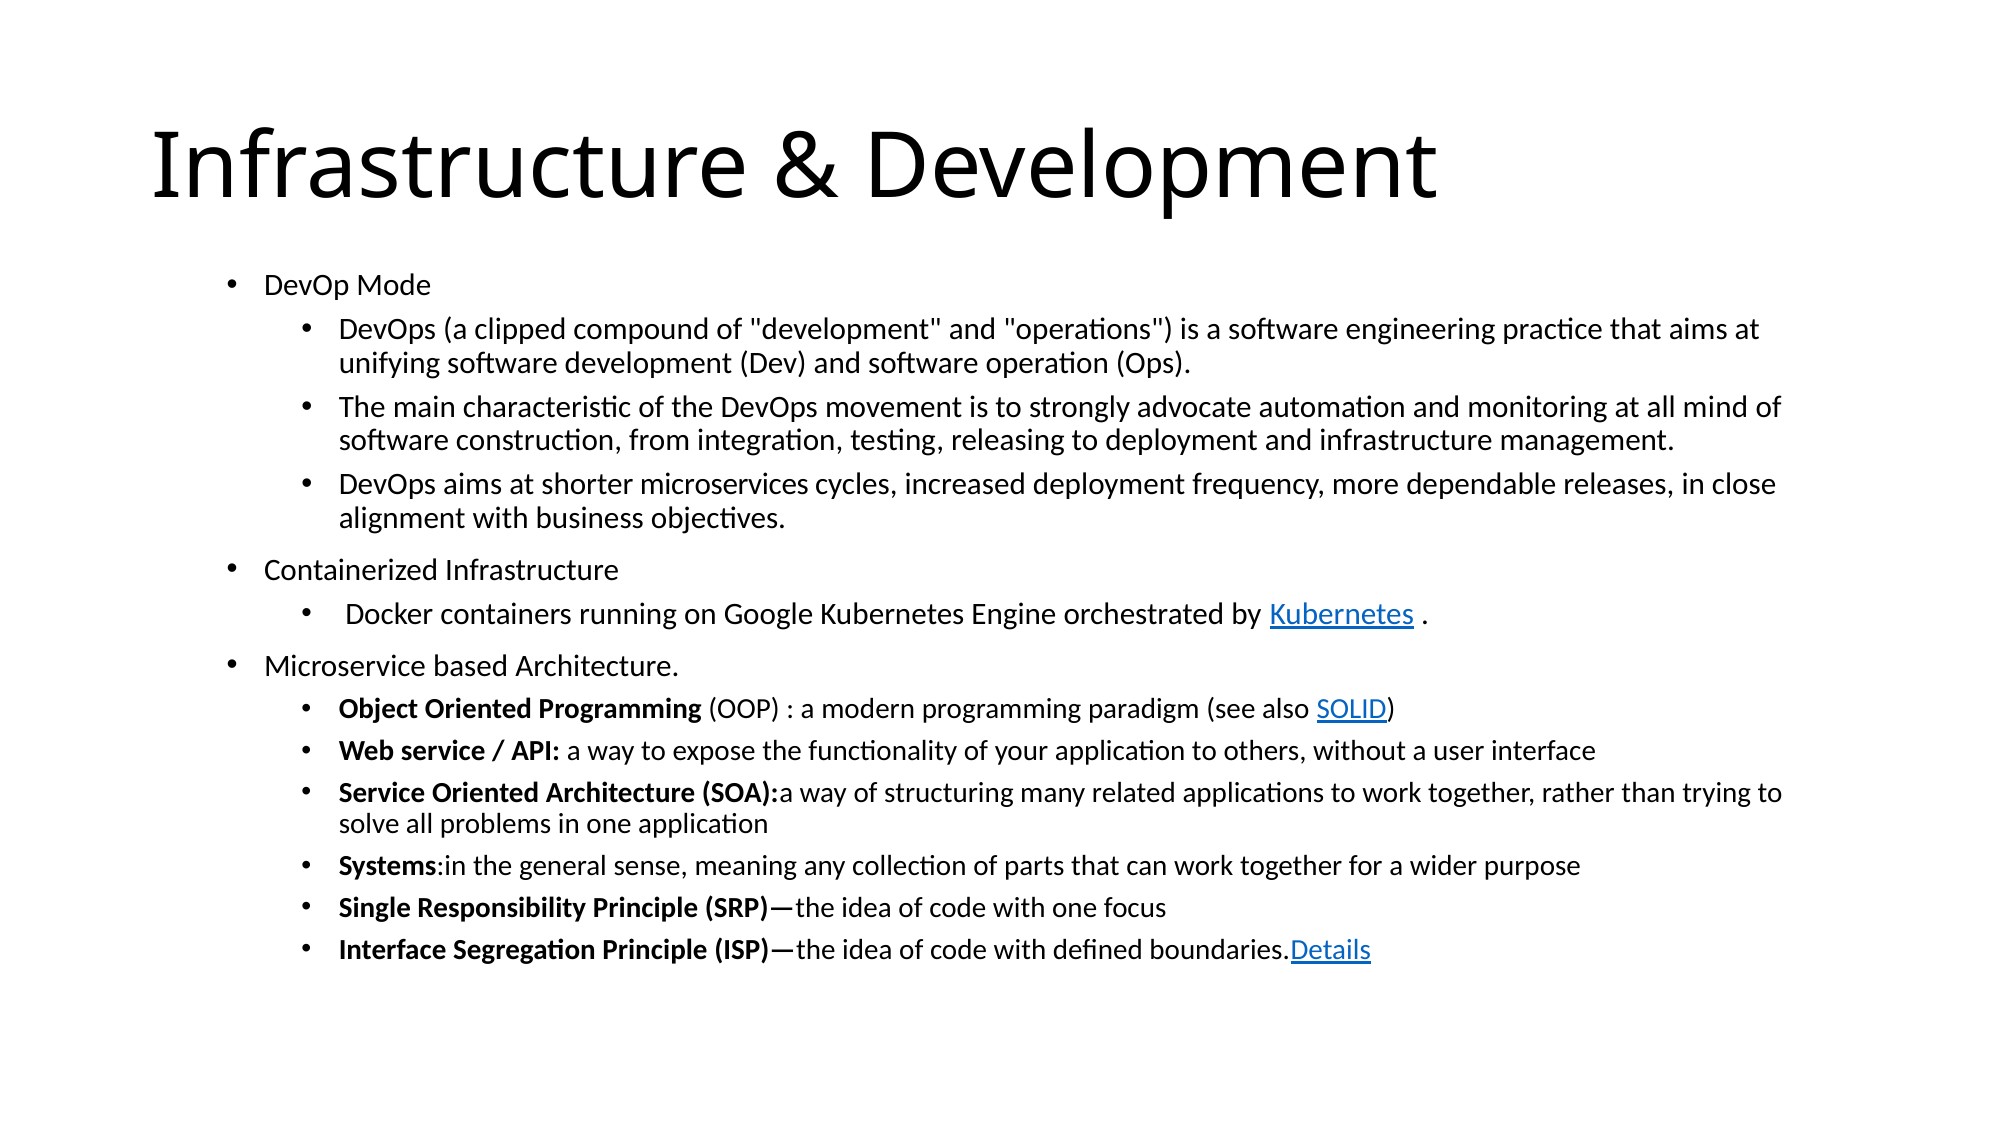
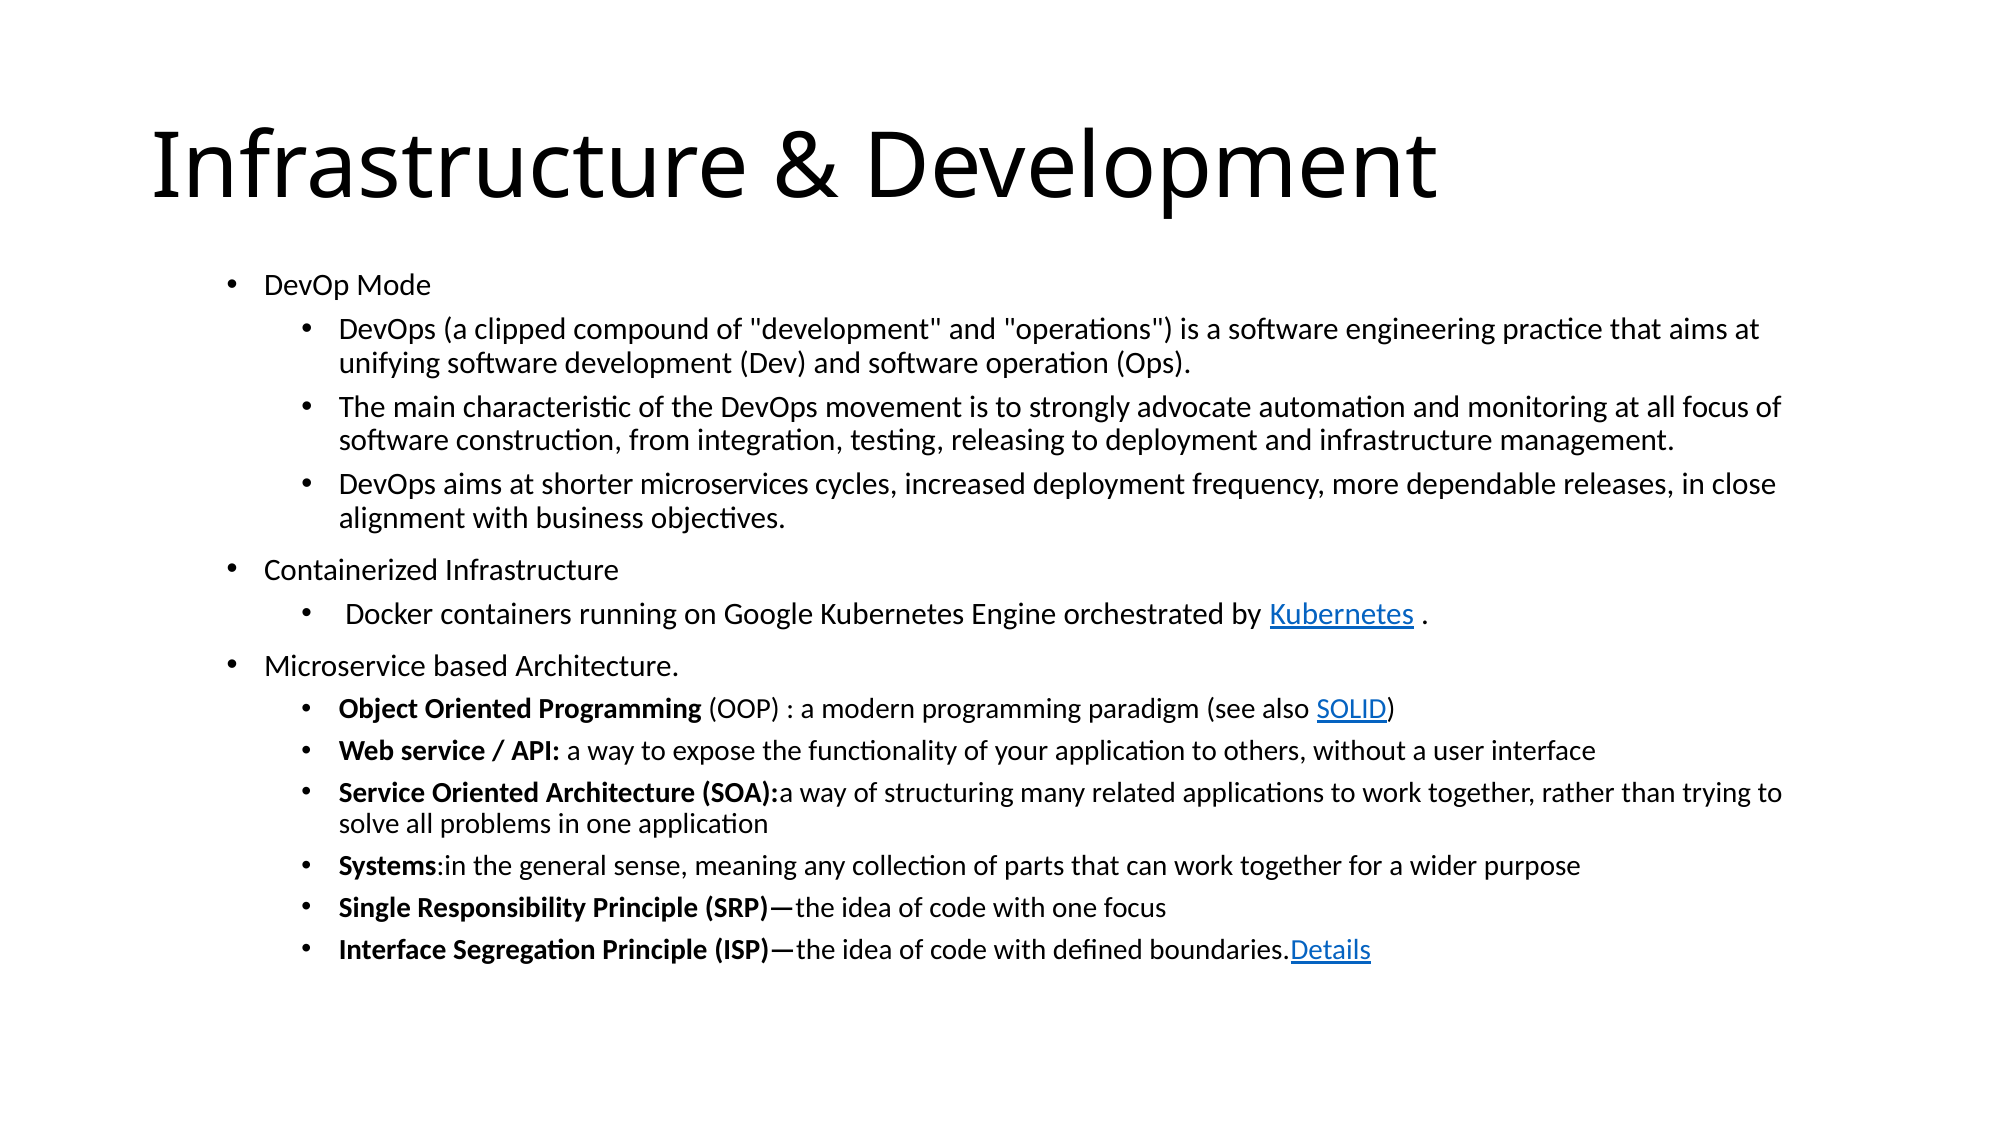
all mind: mind -> focus (1716, 407)
